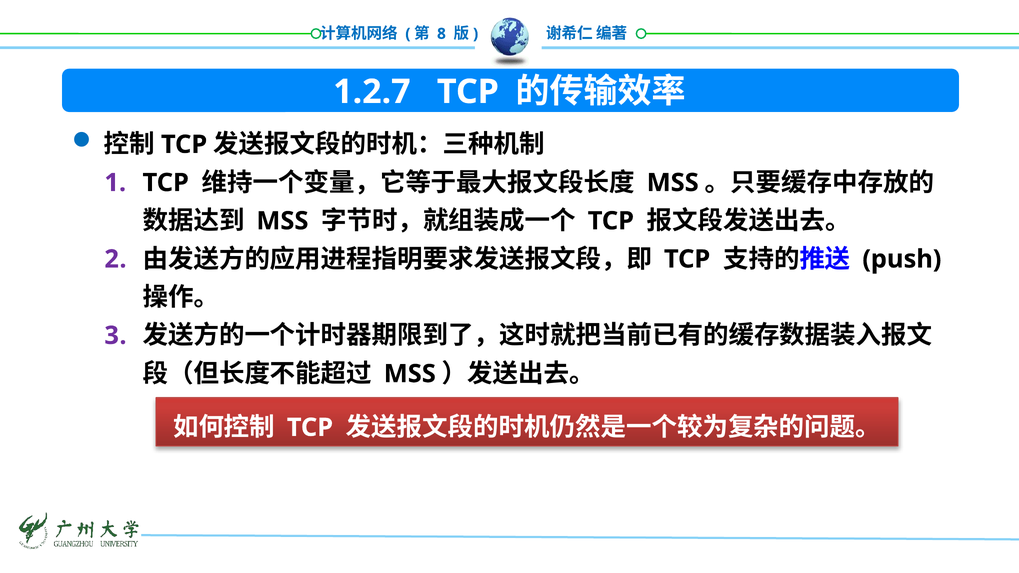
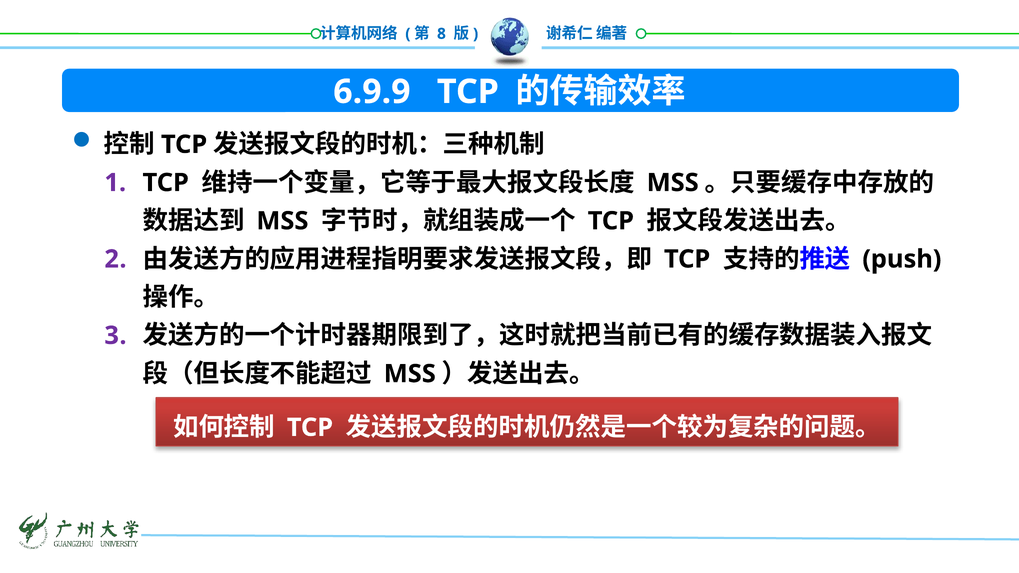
1.2.7: 1.2.7 -> 6.9.9 (372, 92)
